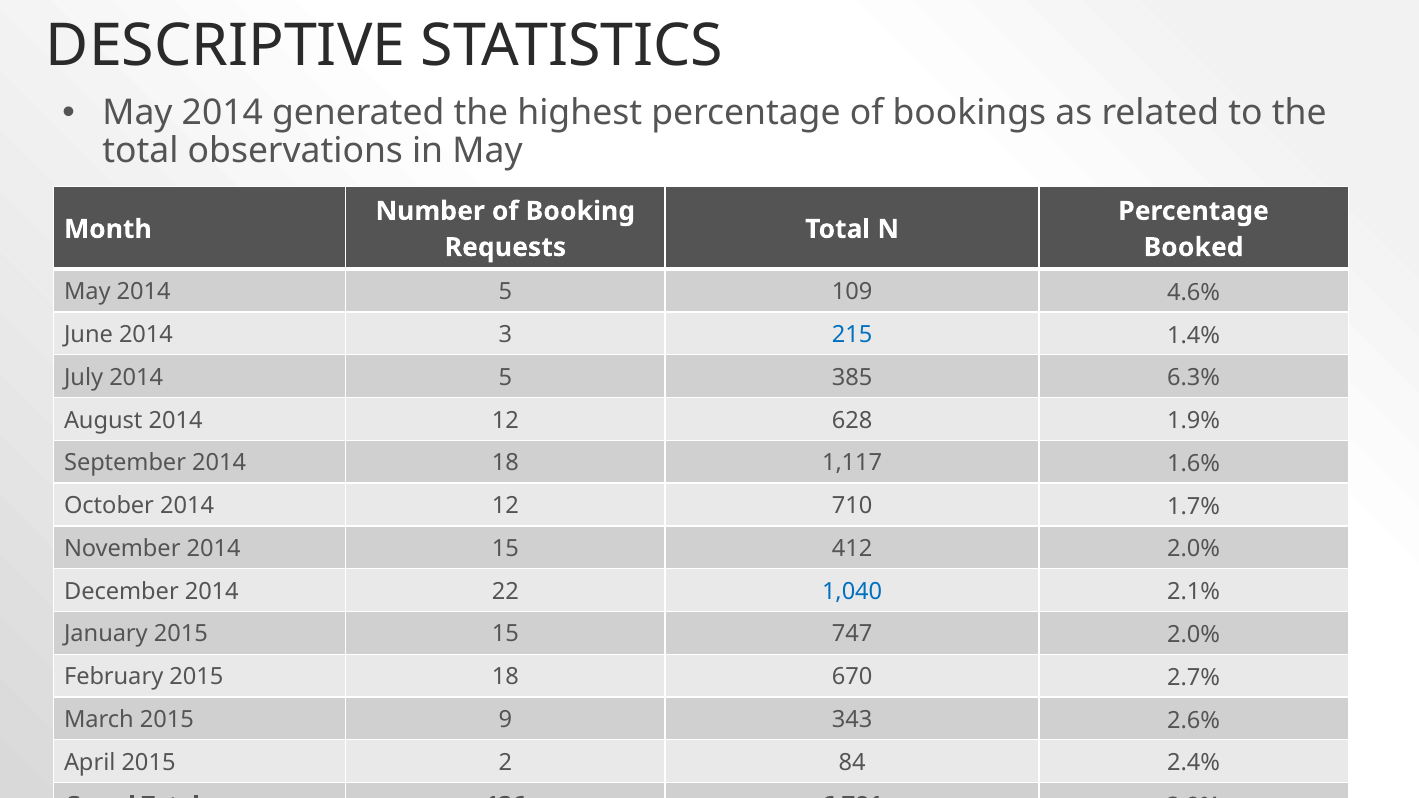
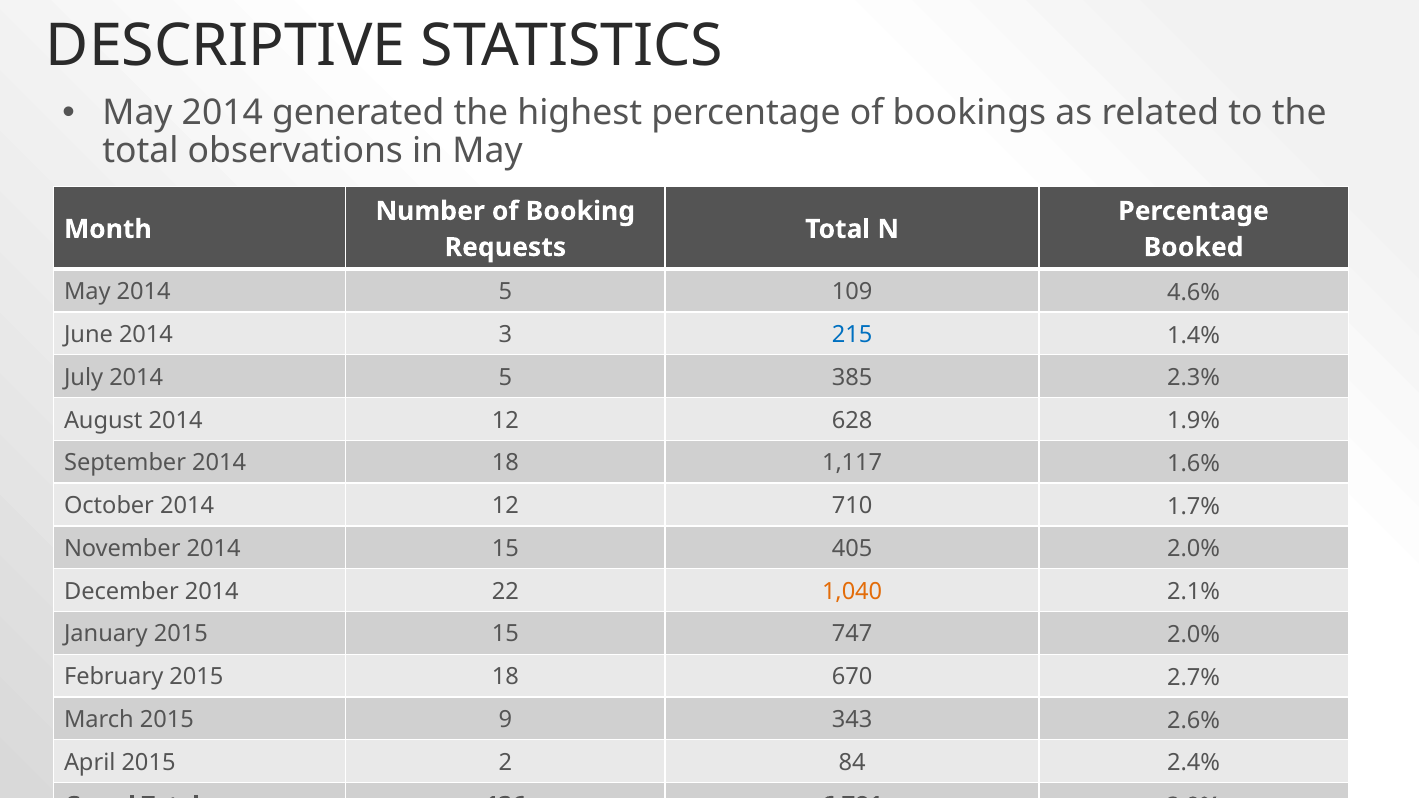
6.3%: 6.3% -> 2.3% (1194, 378)
412: 412 -> 405 (852, 549)
1,040 colour: blue -> orange (852, 592)
